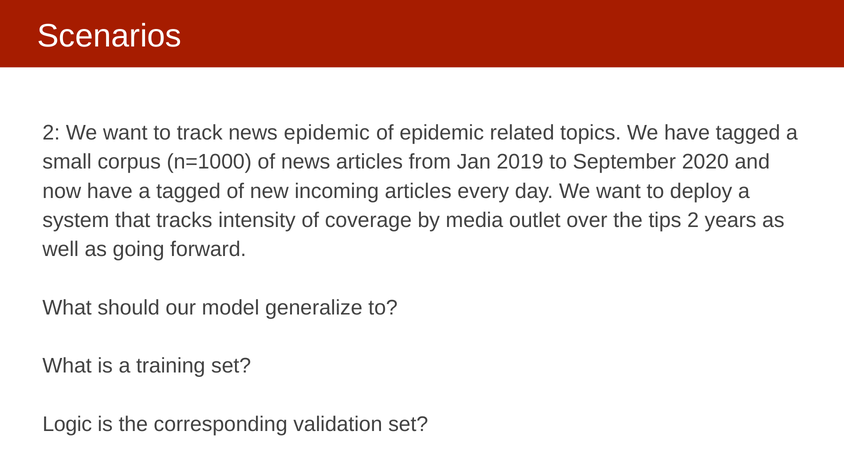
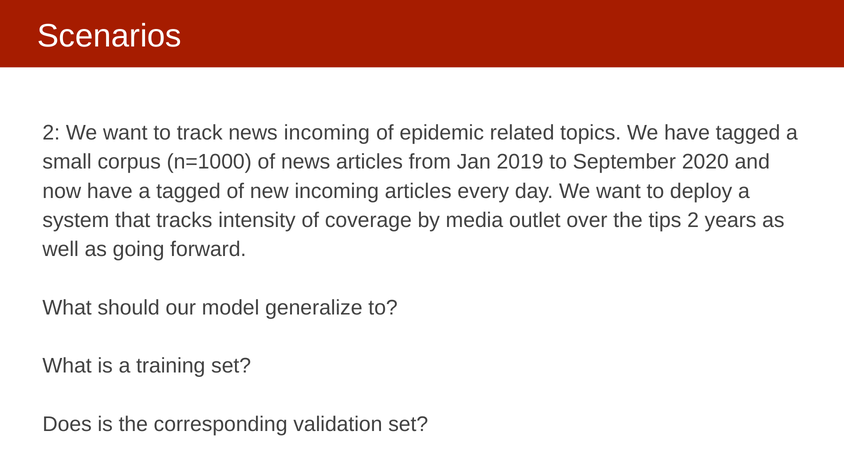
news epidemic: epidemic -> incoming (327, 133)
Logic: Logic -> Does (67, 424)
